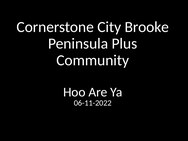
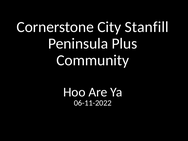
Brooke: Brooke -> Stanfill (147, 27)
